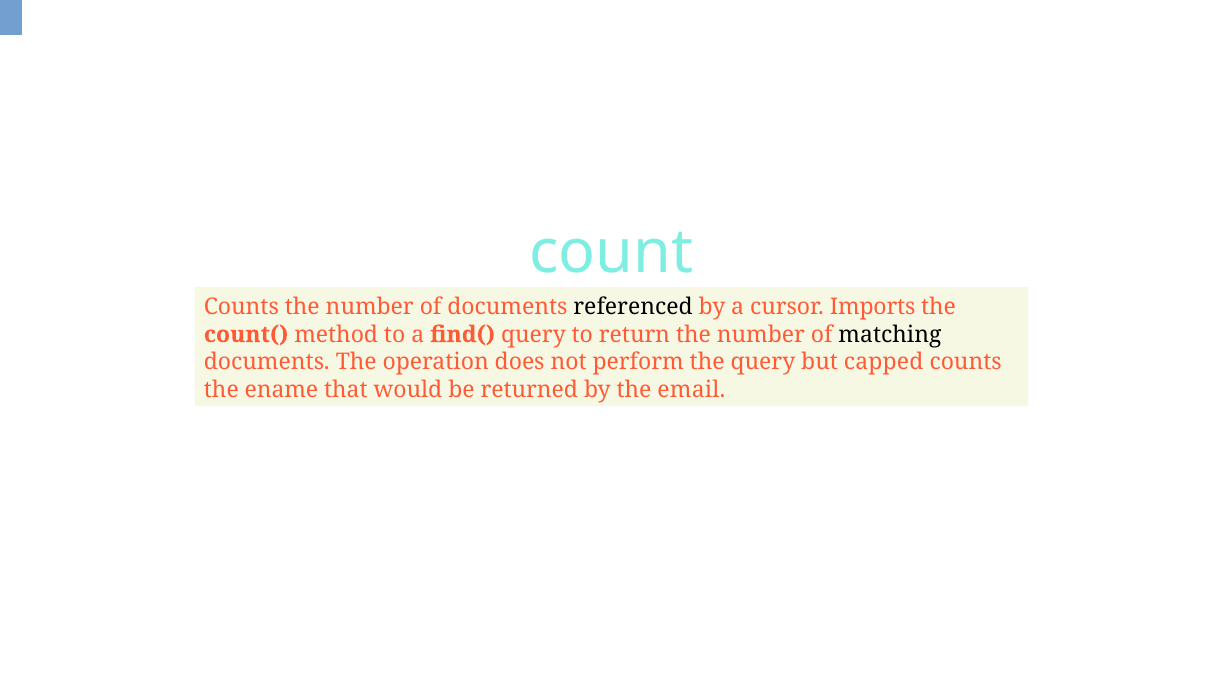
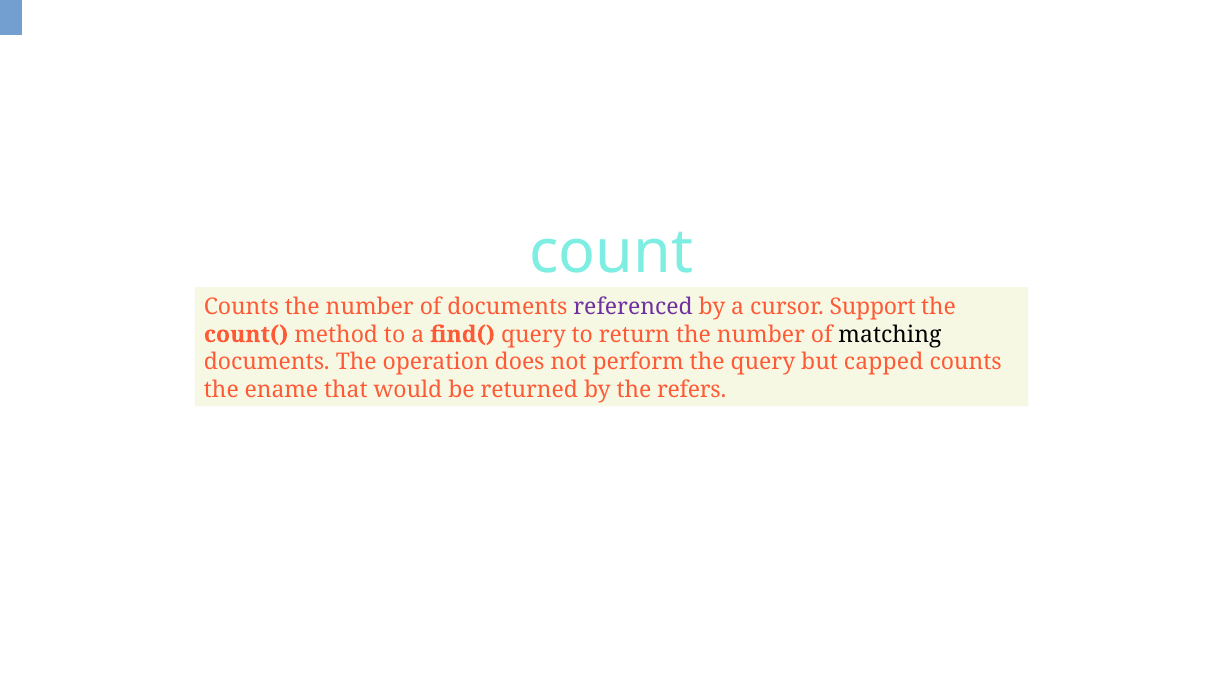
referenced colour: black -> purple (633, 307)
Imports: Imports -> Support (873, 307)
email: email -> refers (692, 389)
